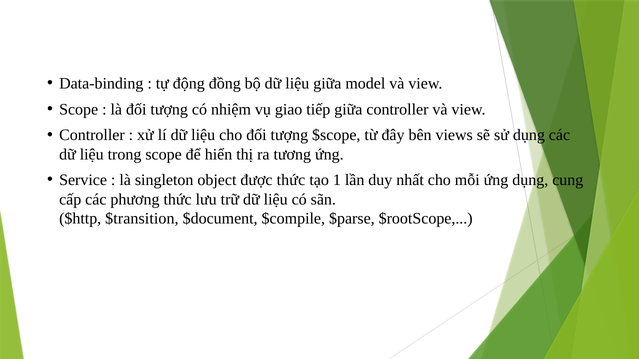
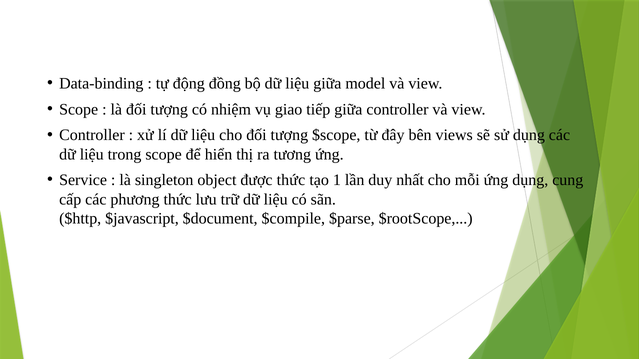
$transition: $transition -> $javascript (142, 219)
